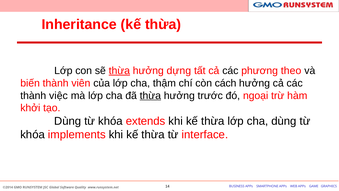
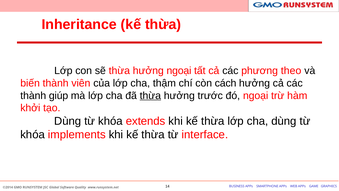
thừa underline: present -> none (119, 71)
hưởng dựng: dựng -> ngoại (179, 71)
việc: việc -> giúp (59, 95)
